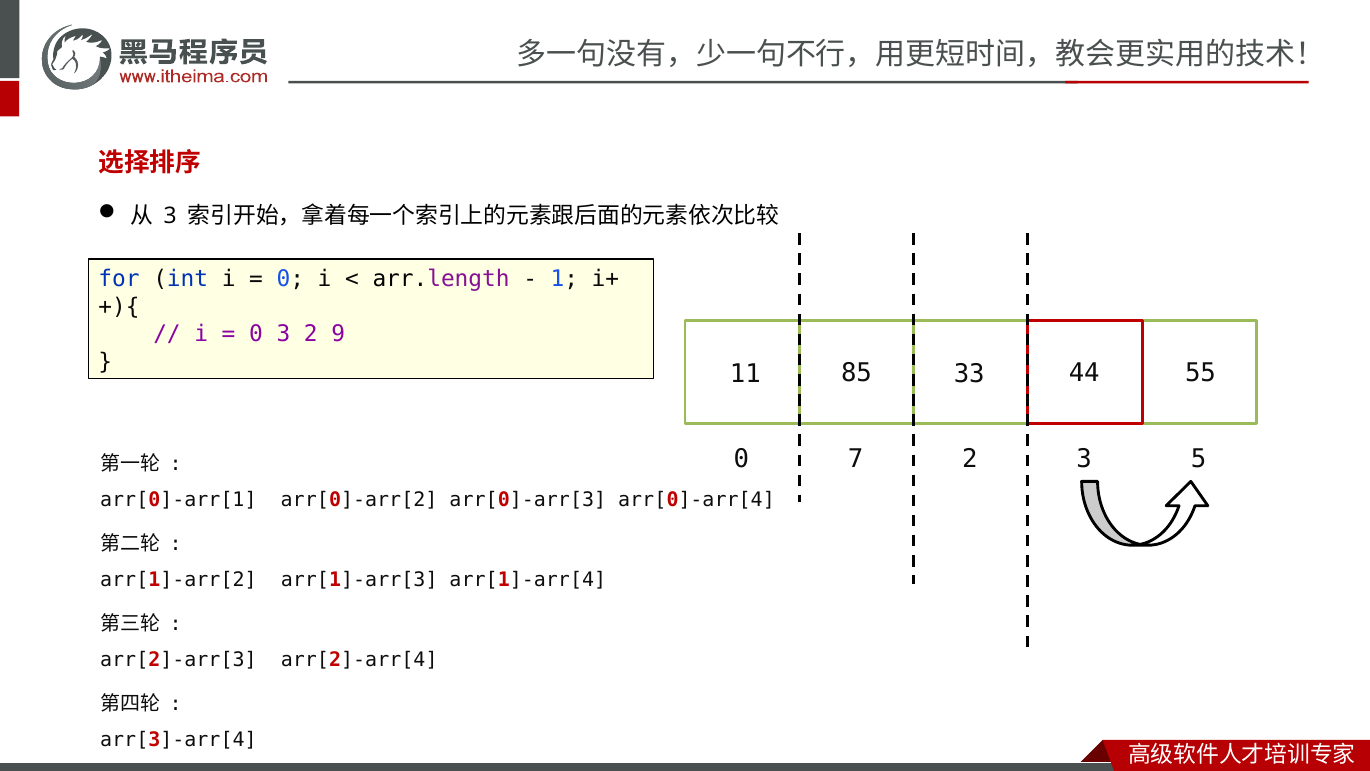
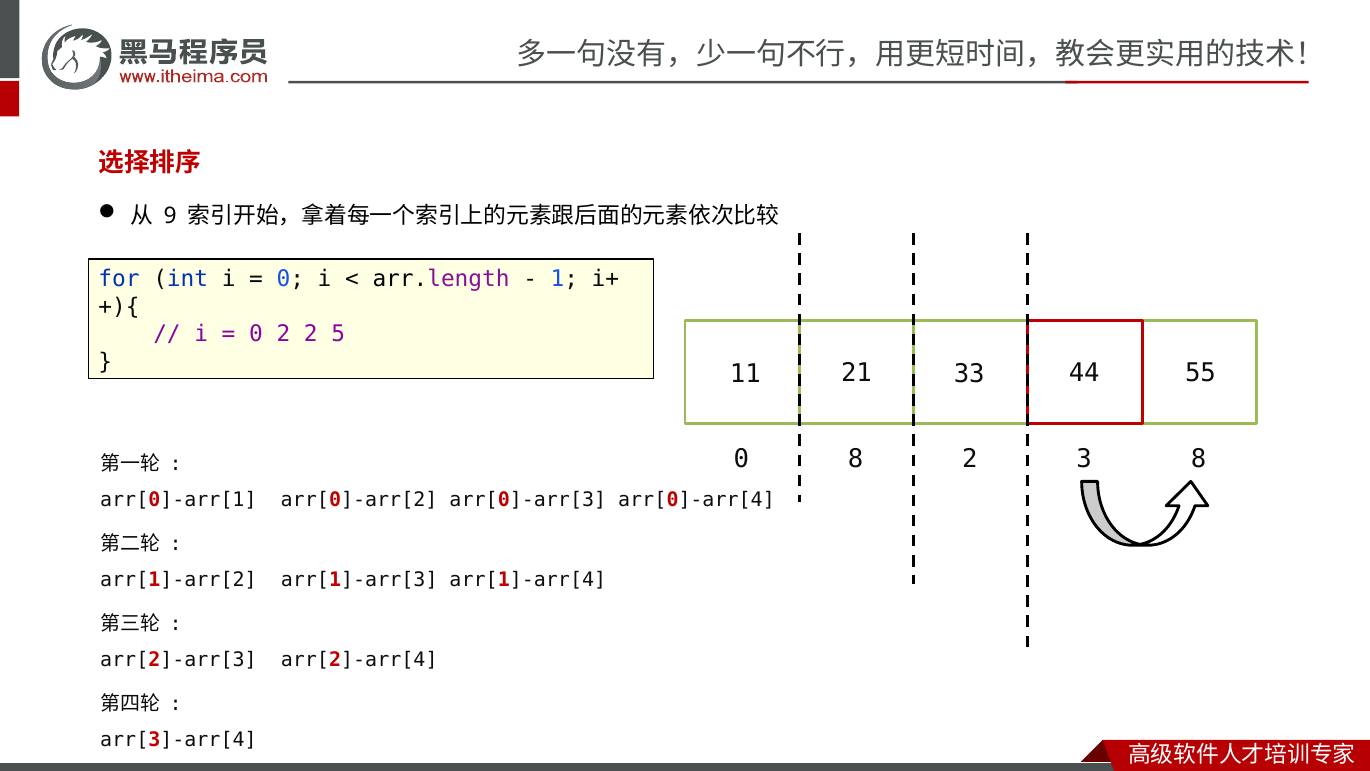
3: 3 -> 9 (170, 215)
0 3: 3 -> 2 (283, 334)
9: 9 -> 5 (338, 334)
85: 85 -> 21 (856, 373)
0 7: 7 -> 8 (856, 459)
3 5: 5 -> 8 (1198, 459)
